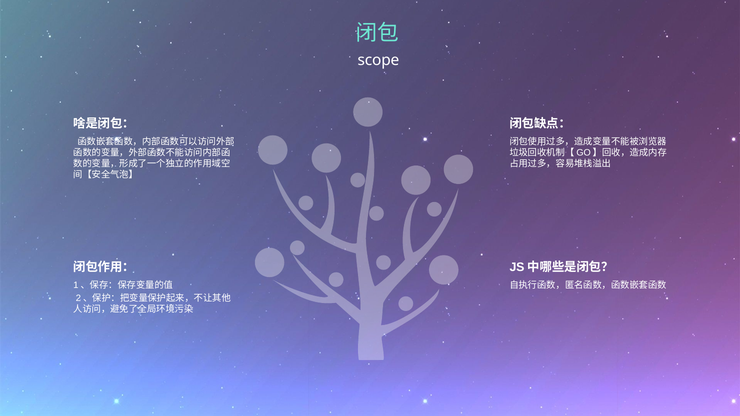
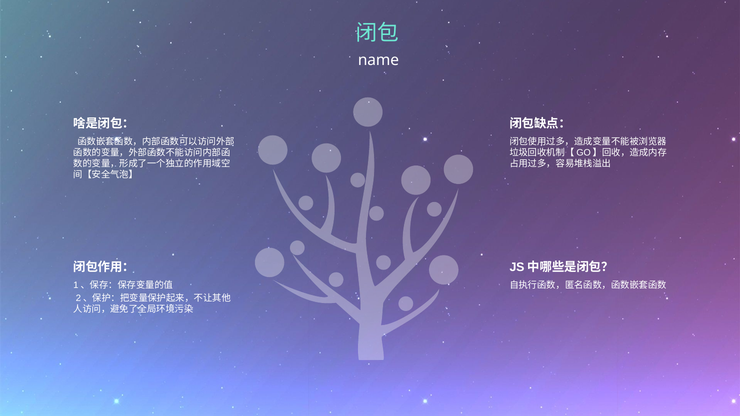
scope: scope -> name (378, 60)
